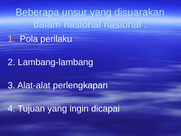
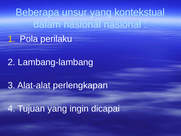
disuarakan: disuarakan -> kontekstual (140, 12)
